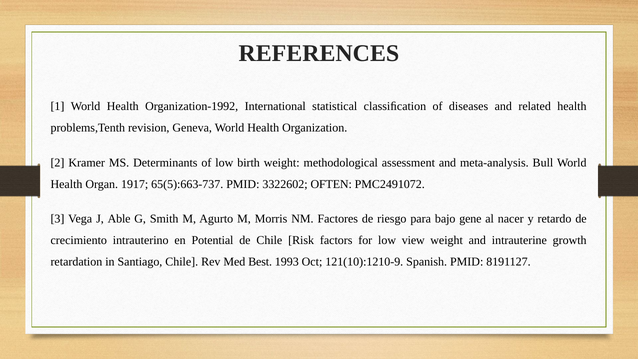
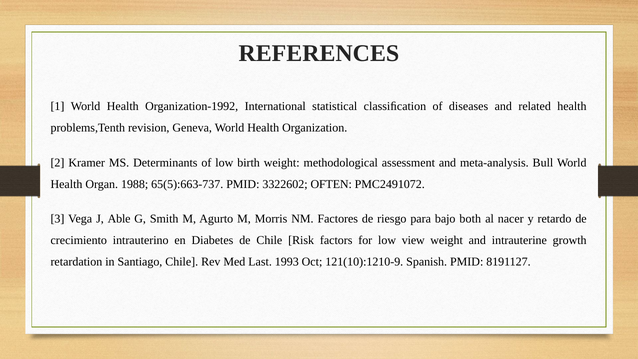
1917: 1917 -> 1988 (135, 184)
gene: gene -> both (470, 219)
Potential: Potential -> Diabetes (212, 240)
Best: Best -> Last (260, 262)
